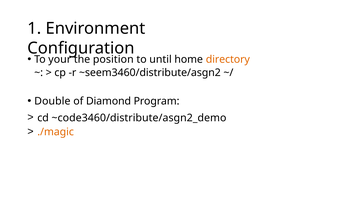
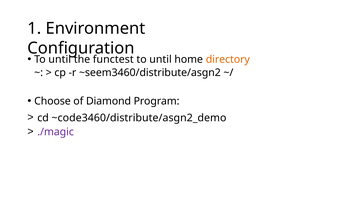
your: your -> until (60, 59)
position: position -> functest (113, 59)
Double: Double -> Choose (52, 101)
./magic colour: orange -> purple (56, 132)
